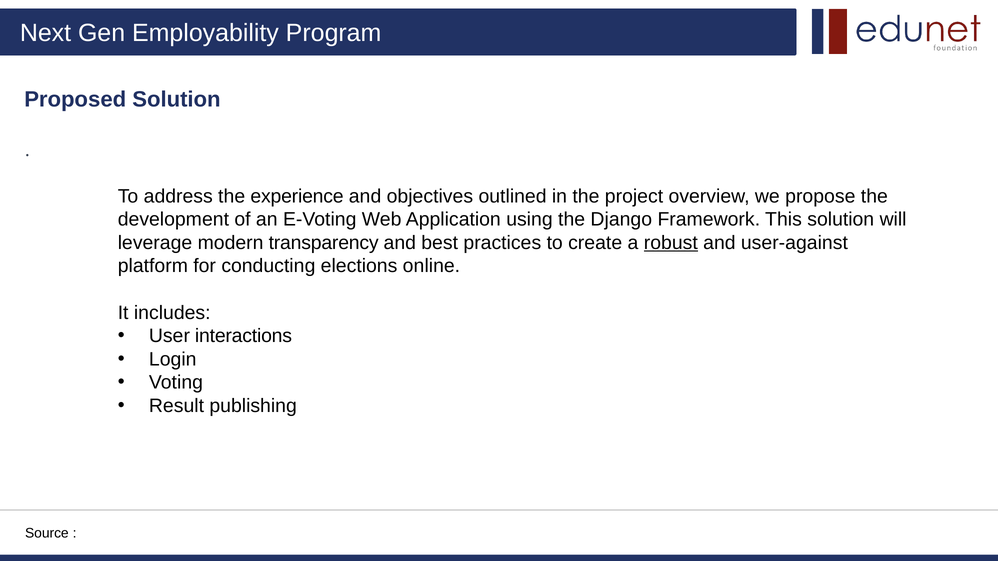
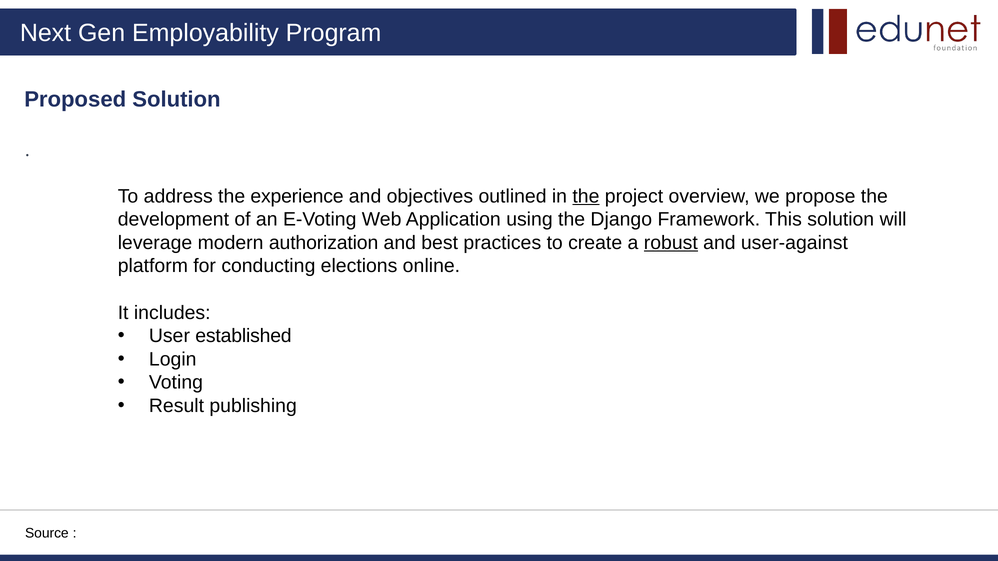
the underline: none -> present (586, 196)
transparency: transparency -> authorization (324, 243)
interactions: interactions -> established (244, 336)
